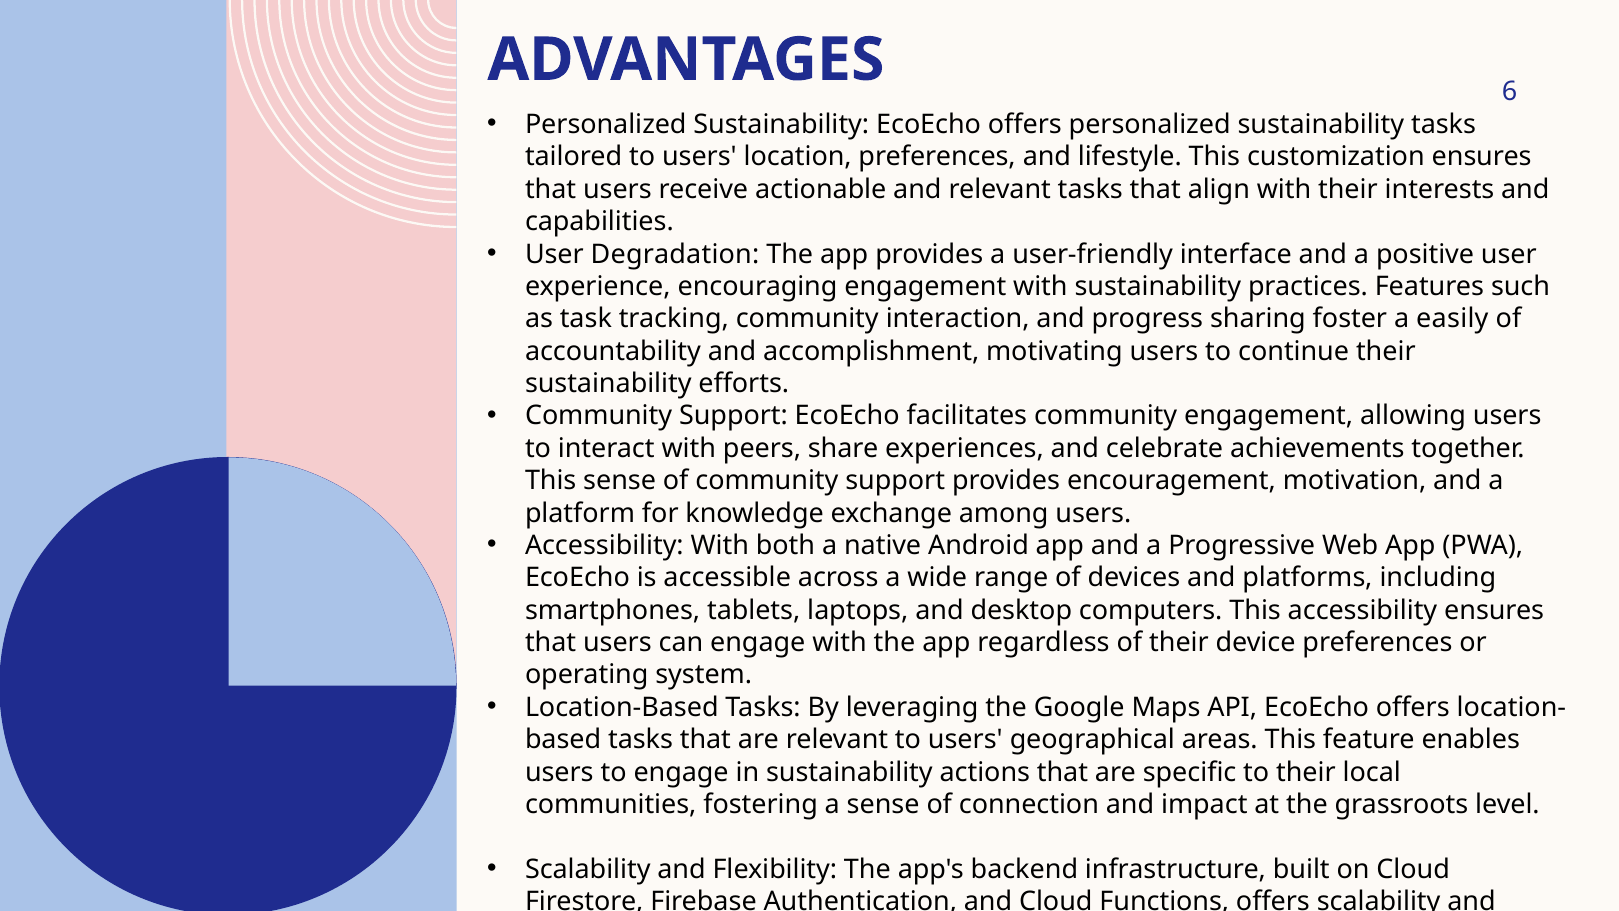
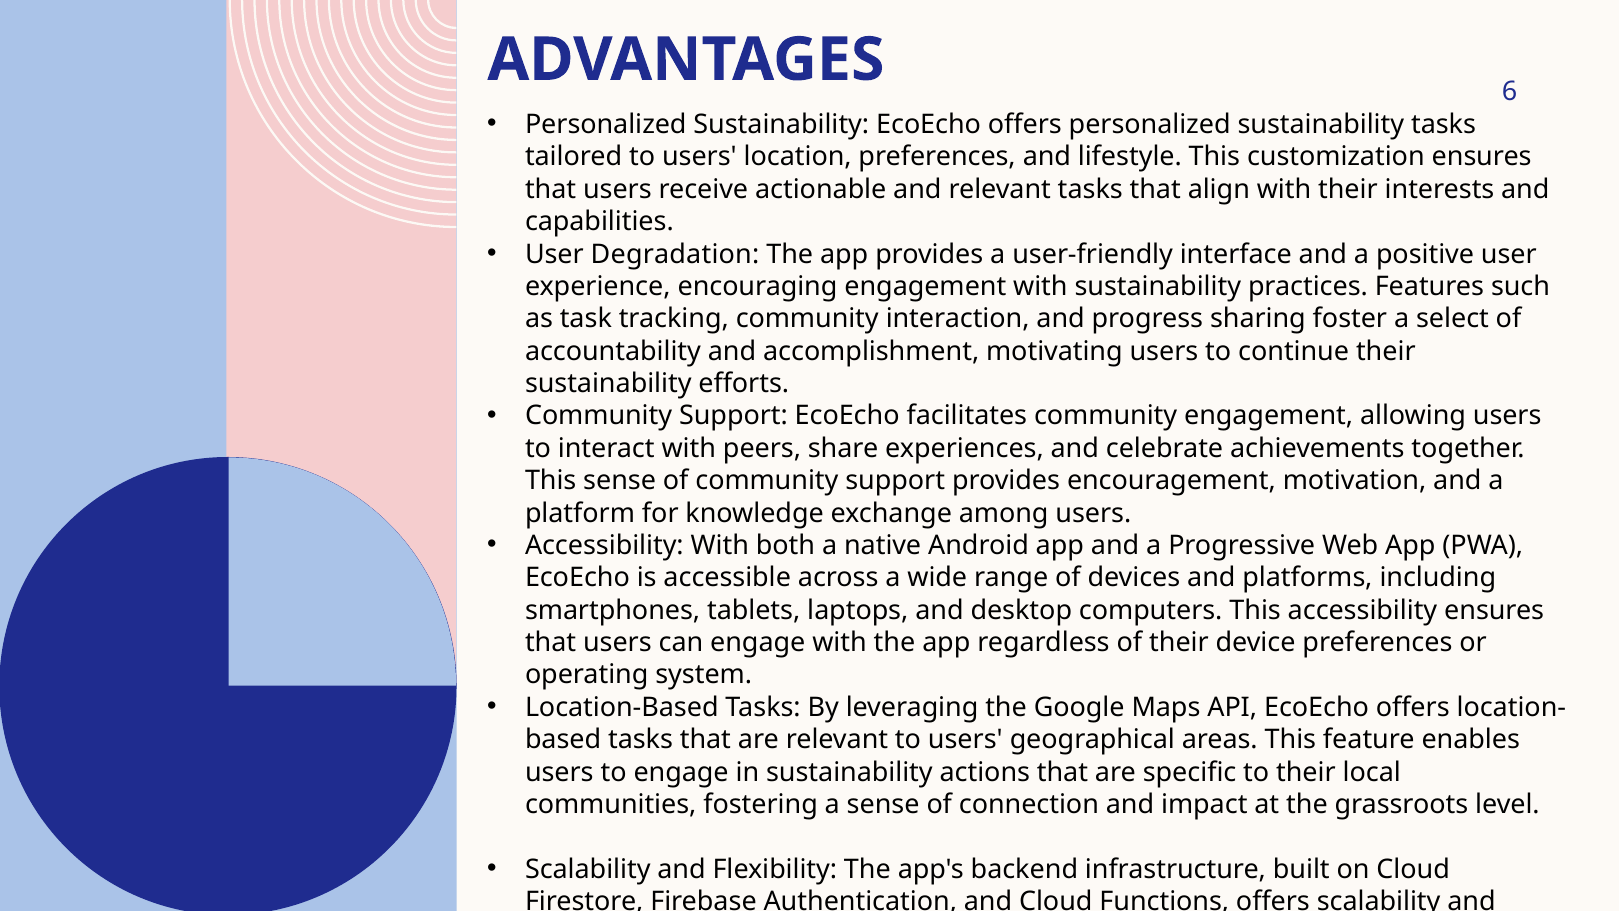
easily: easily -> select (1453, 319)
